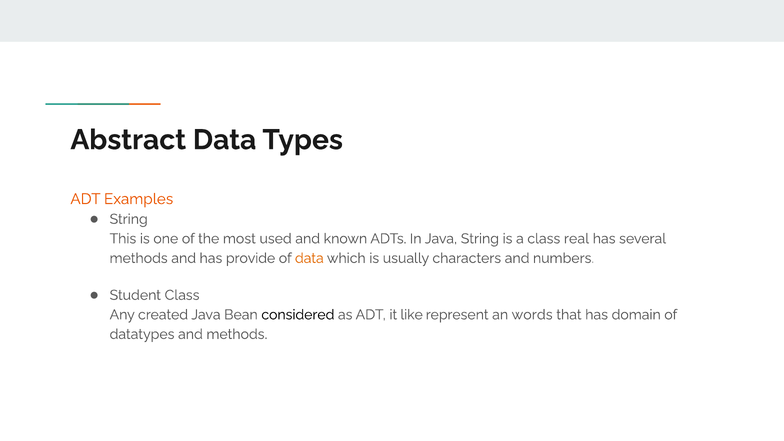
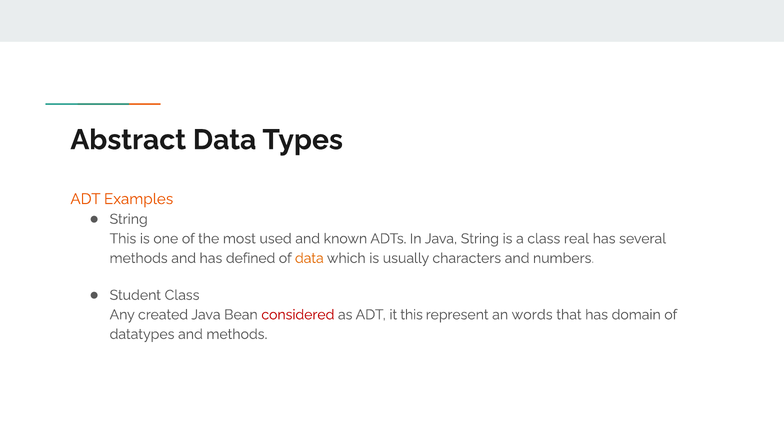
provide: provide -> defined (251, 258)
considered colour: black -> red (298, 315)
it like: like -> this (412, 315)
